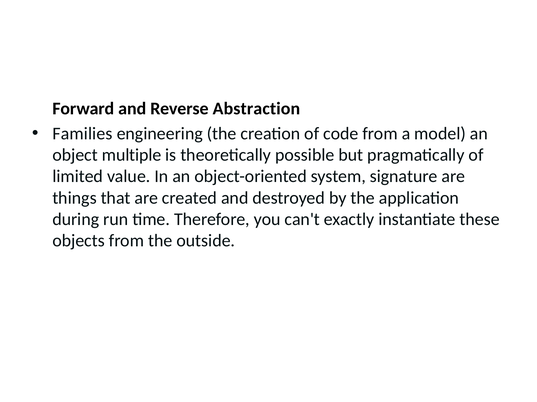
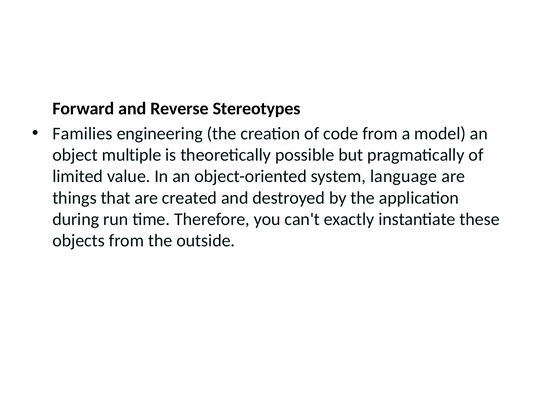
Abstraction: Abstraction -> Stereotypes (257, 109)
signature: signature -> language (404, 177)
